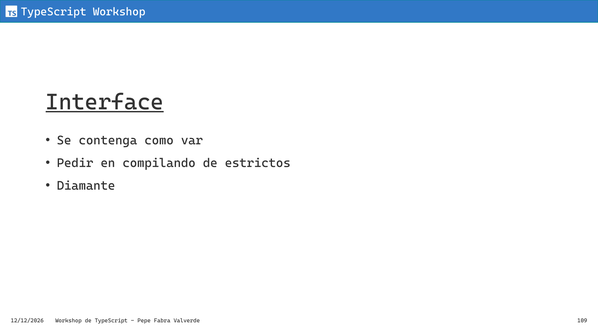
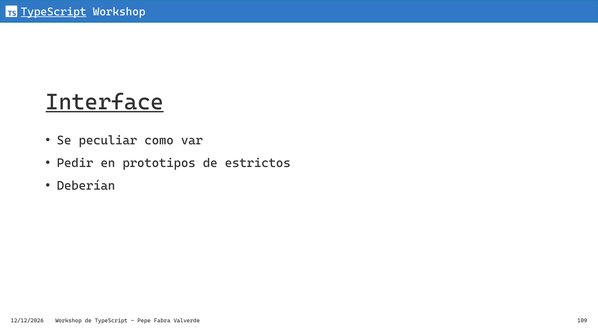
TypeScript underline: none -> present (54, 12)
contenga: contenga -> peculiar (108, 141)
compilando: compilando -> prototipos (159, 163)
Diamante: Diamante -> Deberían (86, 186)
